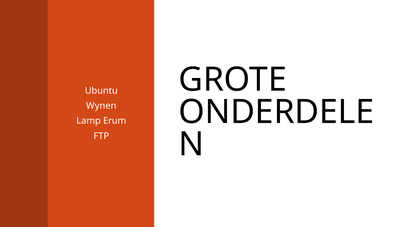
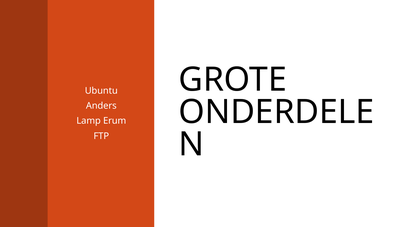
Wynen: Wynen -> Anders (101, 106)
